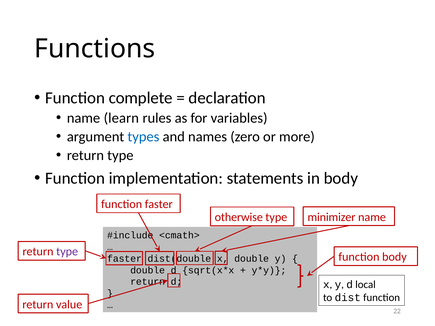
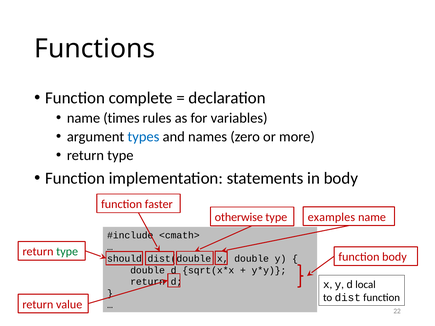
learn: learn -> times (121, 118)
minimizer: minimizer -> examples (331, 217)
type colour: purple -> green (67, 252)
faster: faster -> should (125, 259)
